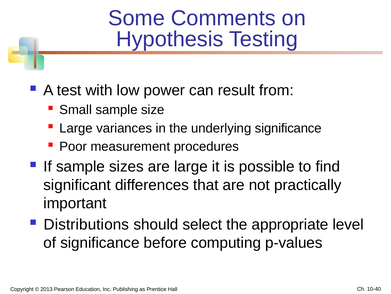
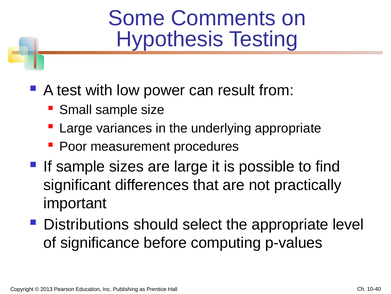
underlying significance: significance -> appropriate (288, 128)
